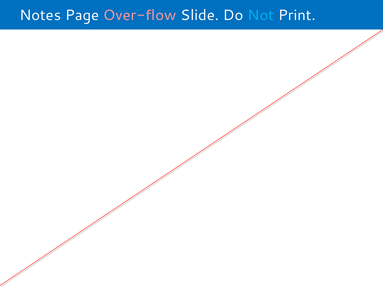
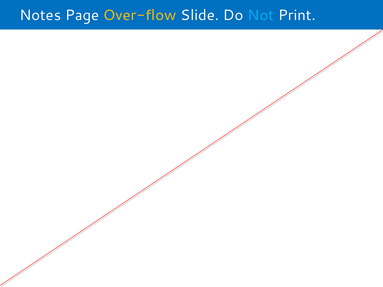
Over-flow colour: pink -> yellow (140, 15)
